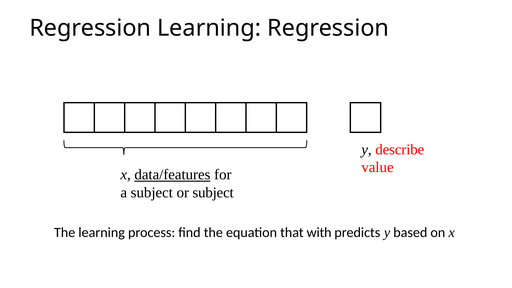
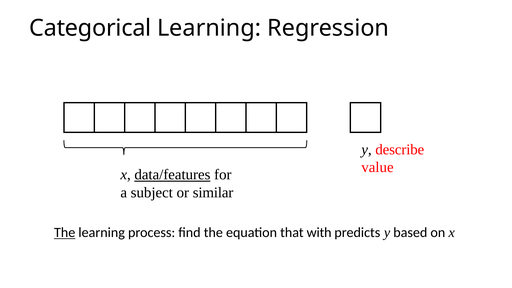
Regression: Regression -> Categorical (90, 28)
or subject: subject -> similar (213, 193)
The underline: none -> present (65, 233)
